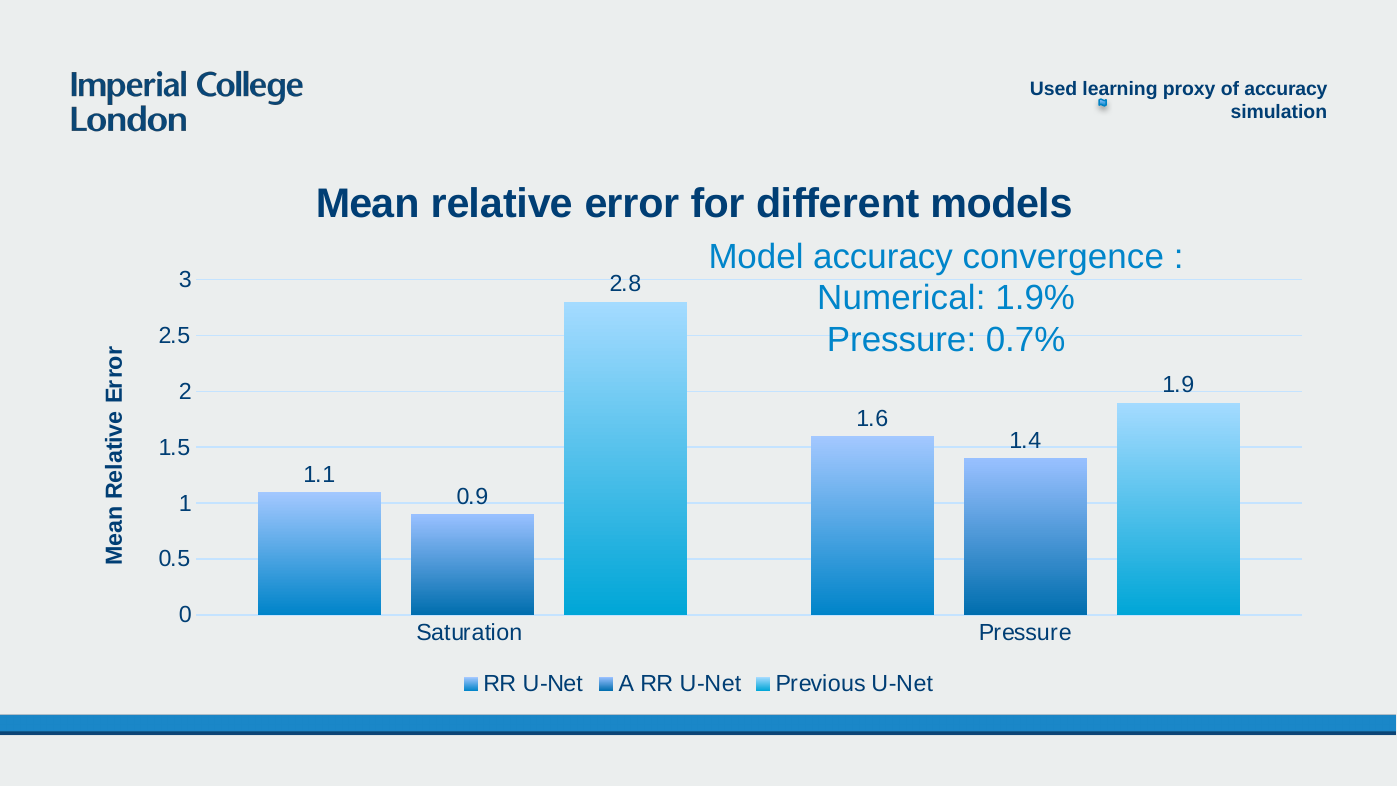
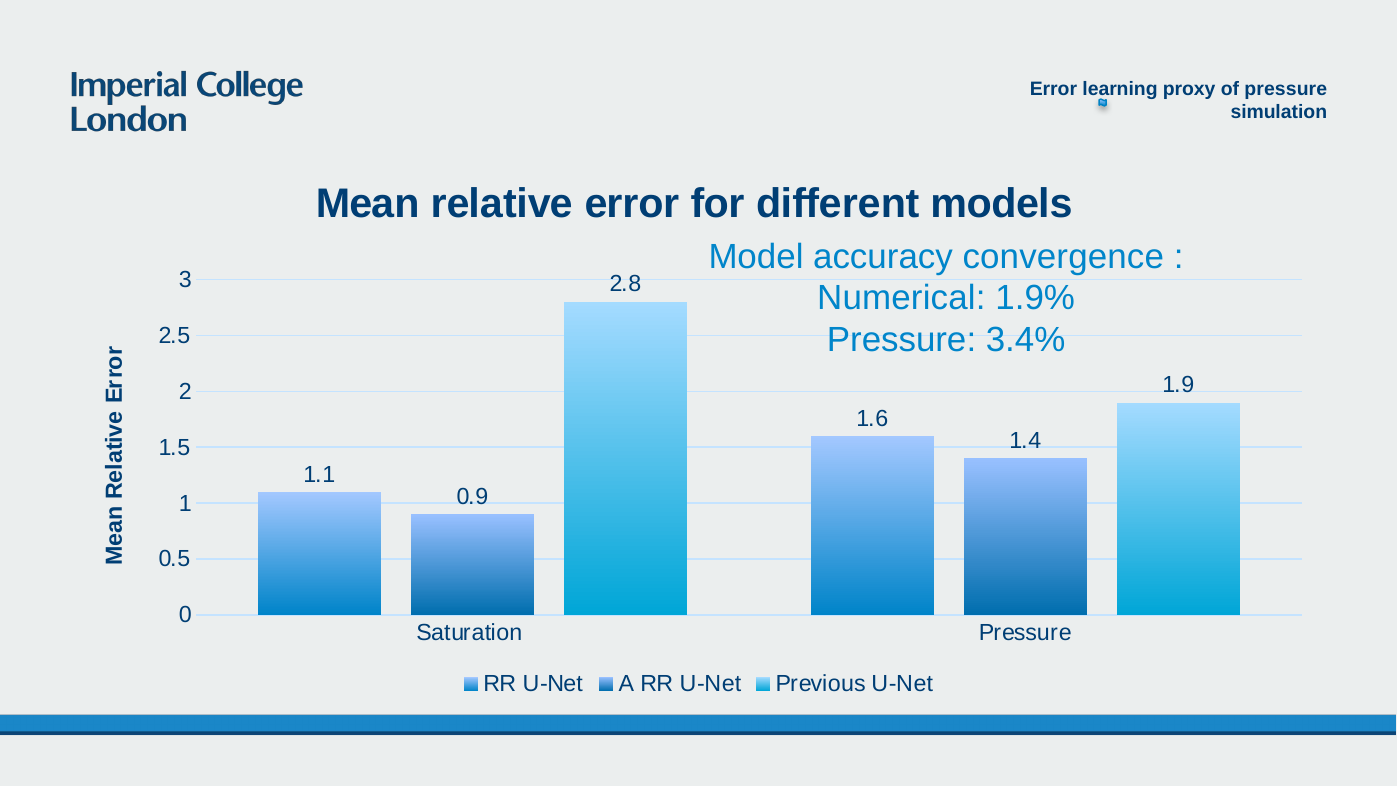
Used: Used -> Error (1053, 89)
of accuracy: accuracy -> pressure (1286, 89)
0.7%: 0.7% -> 3.4% (1026, 340)
